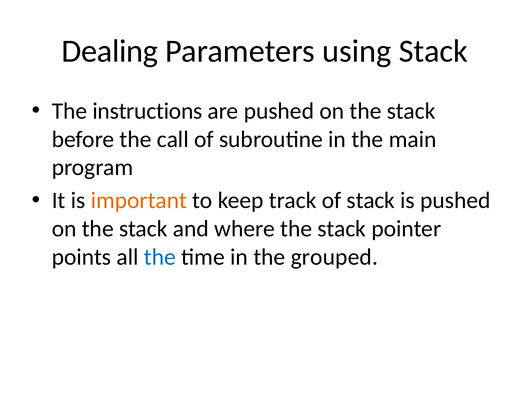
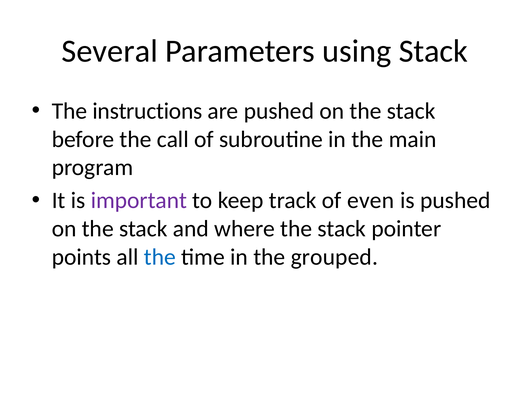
Dealing: Dealing -> Several (110, 51)
important colour: orange -> purple (139, 201)
of stack: stack -> even (371, 201)
